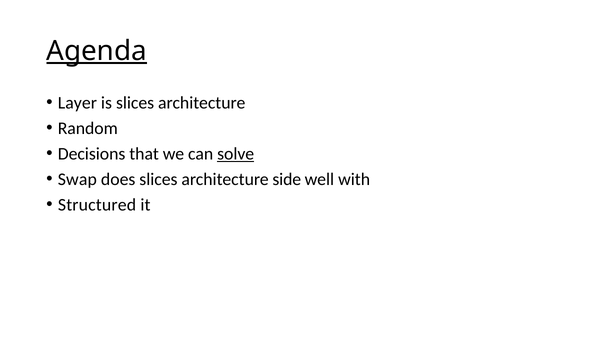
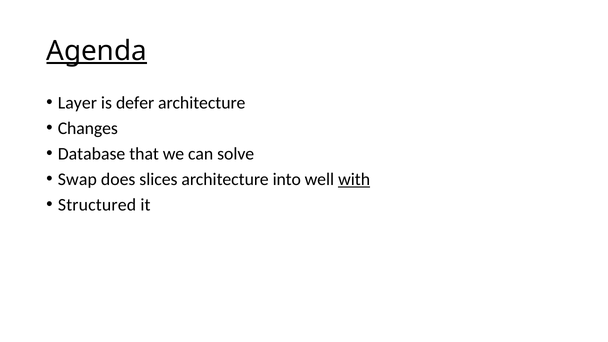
is slices: slices -> defer (135, 103)
Random: Random -> Changes (88, 128)
Decisions: Decisions -> Database (92, 154)
solve underline: present -> none (236, 154)
side: side -> into (287, 179)
with underline: none -> present (354, 179)
